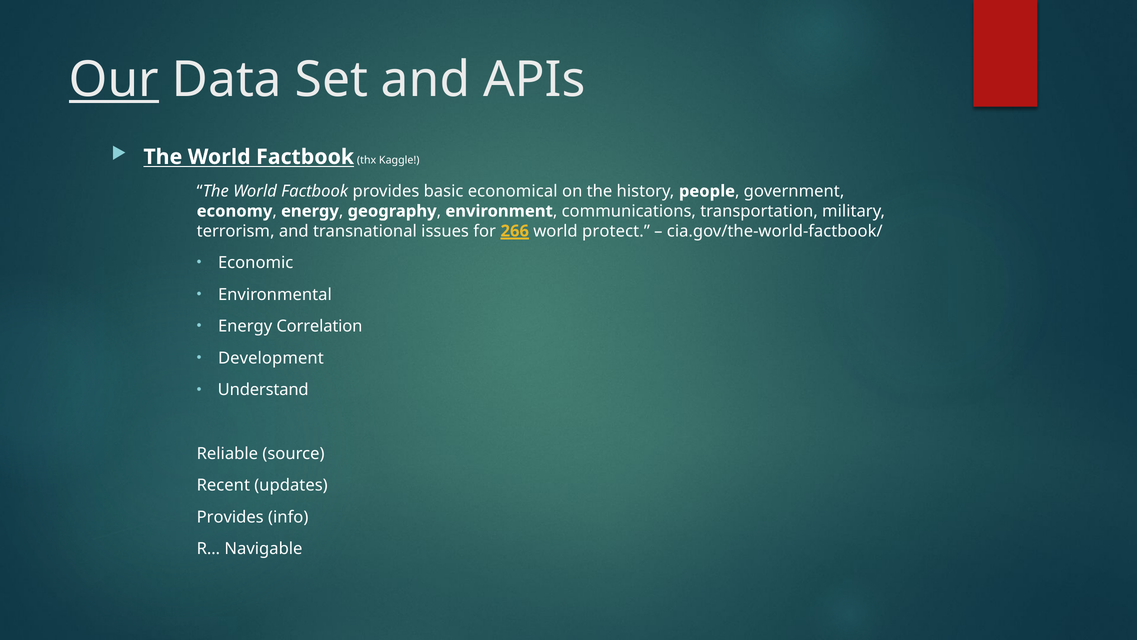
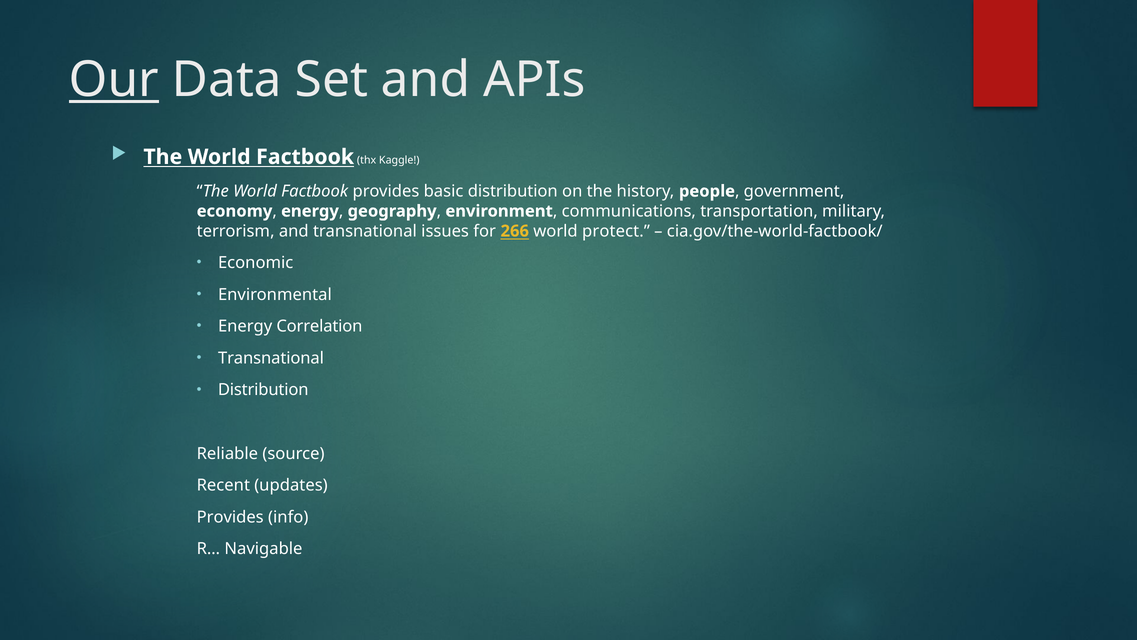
basic economical: economical -> distribution (513, 191)
266 underline: present -> none (515, 231)
Development: Development -> Transnational (271, 358)
Understand: Understand -> Distribution (263, 390)
